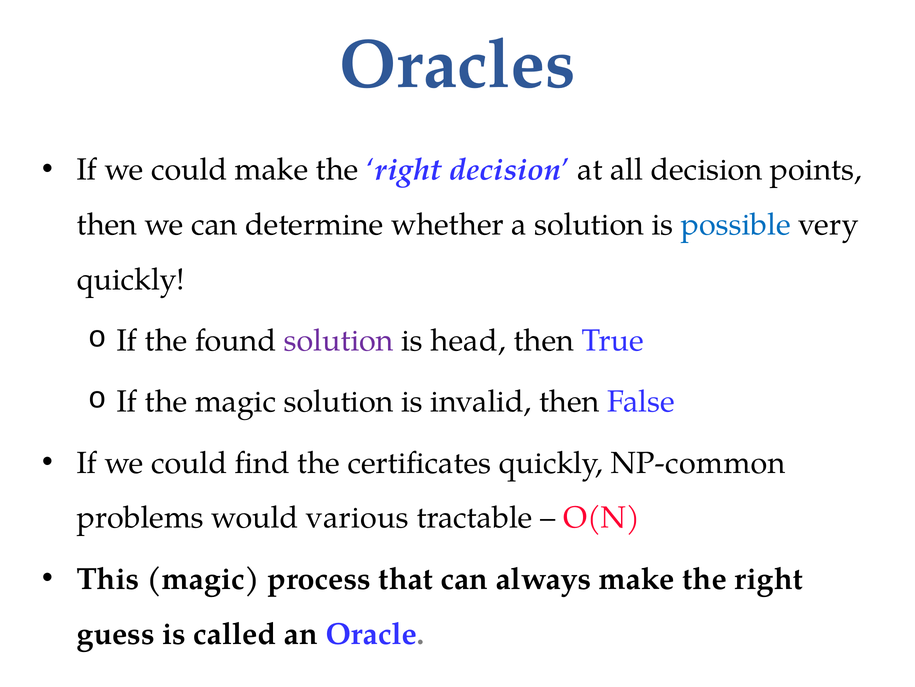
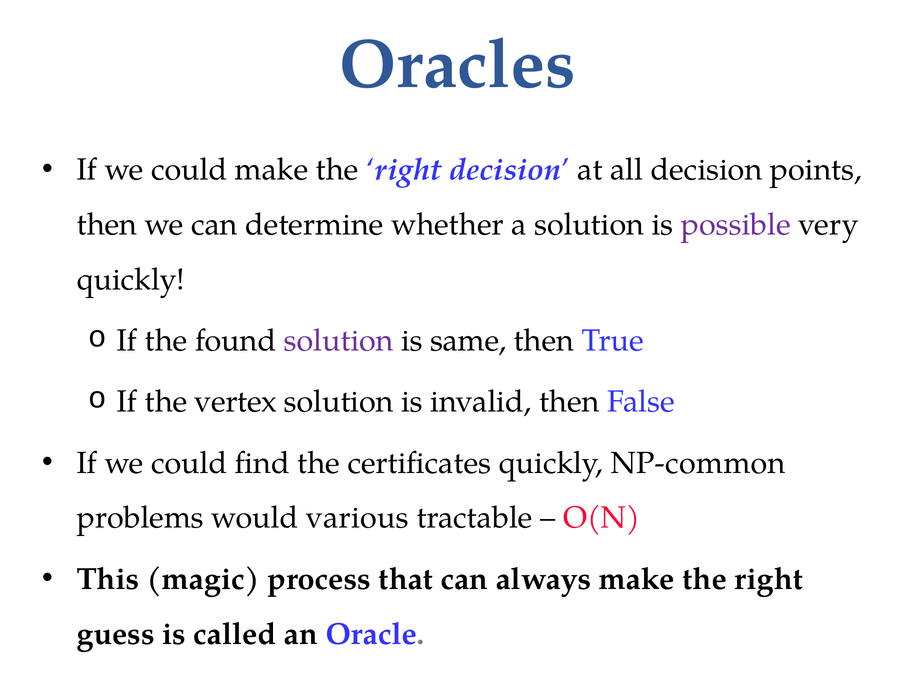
possible colour: blue -> purple (736, 225)
head: head -> same (468, 340)
the magic: magic -> vertex (236, 401)
